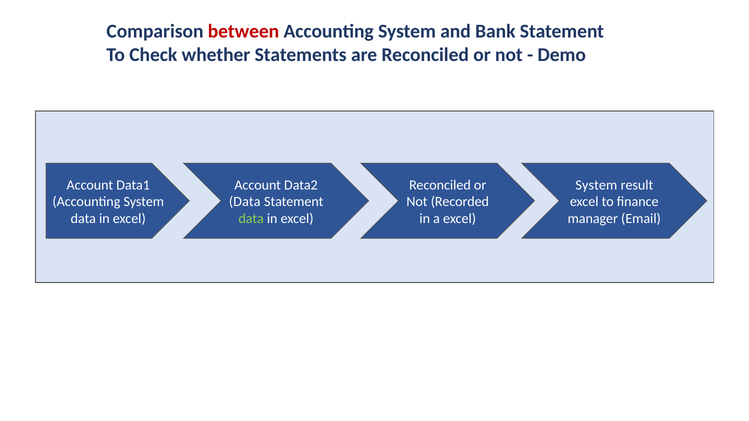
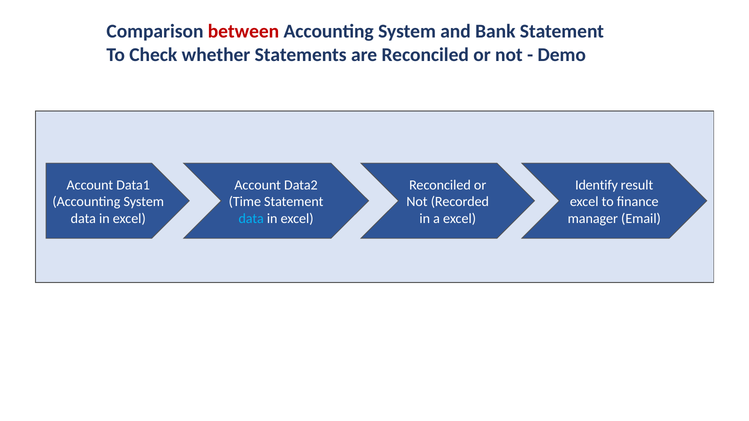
System: System -> Identify (597, 185)
Data: Data -> Time (245, 202)
data colour: light green -> light blue (251, 219)
